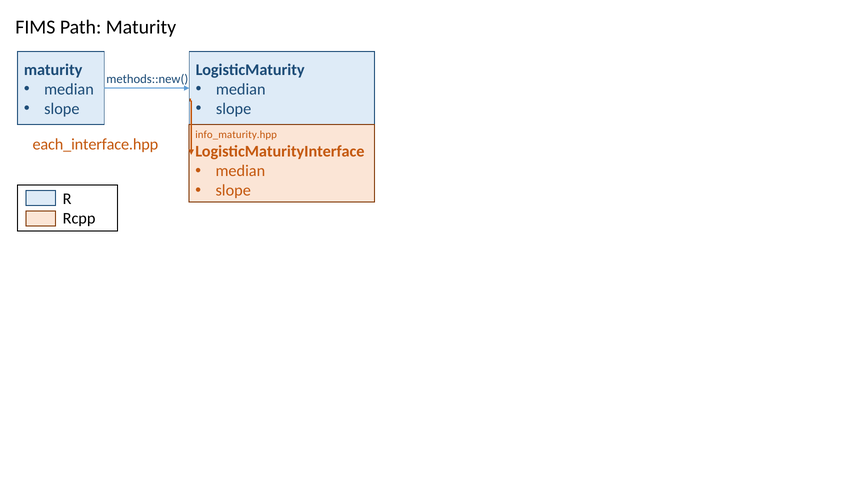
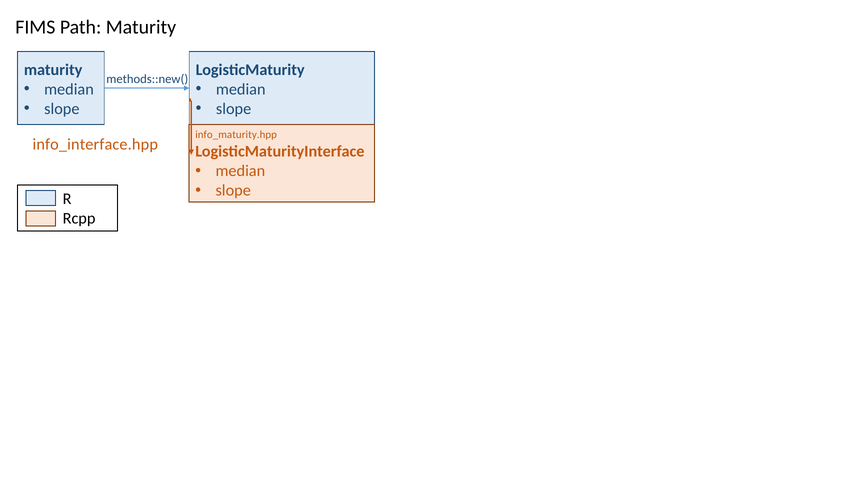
each_interface.hpp: each_interface.hpp -> info_interface.hpp (95, 144)
